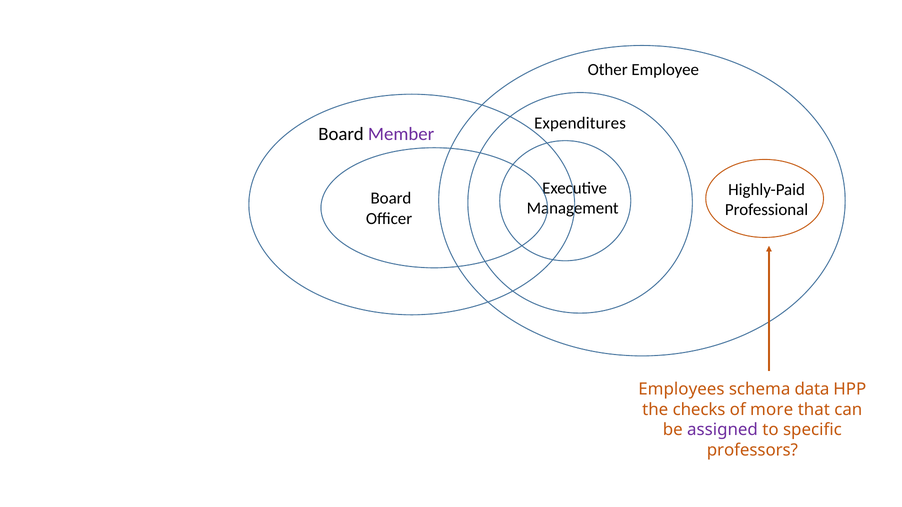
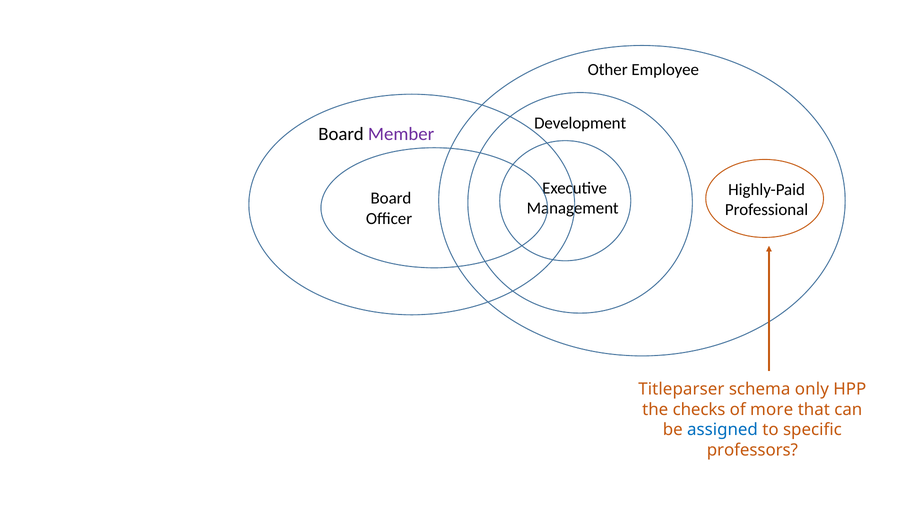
Expenditures: Expenditures -> Development (580, 123)
Employees: Employees -> Titleparser (681, 390)
data: data -> only (812, 390)
assigned colour: purple -> blue (723, 430)
